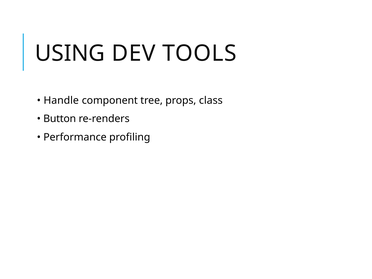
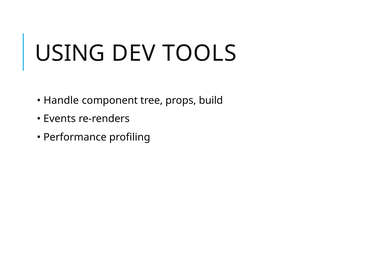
class: class -> build (211, 100)
Button: Button -> Events (60, 119)
